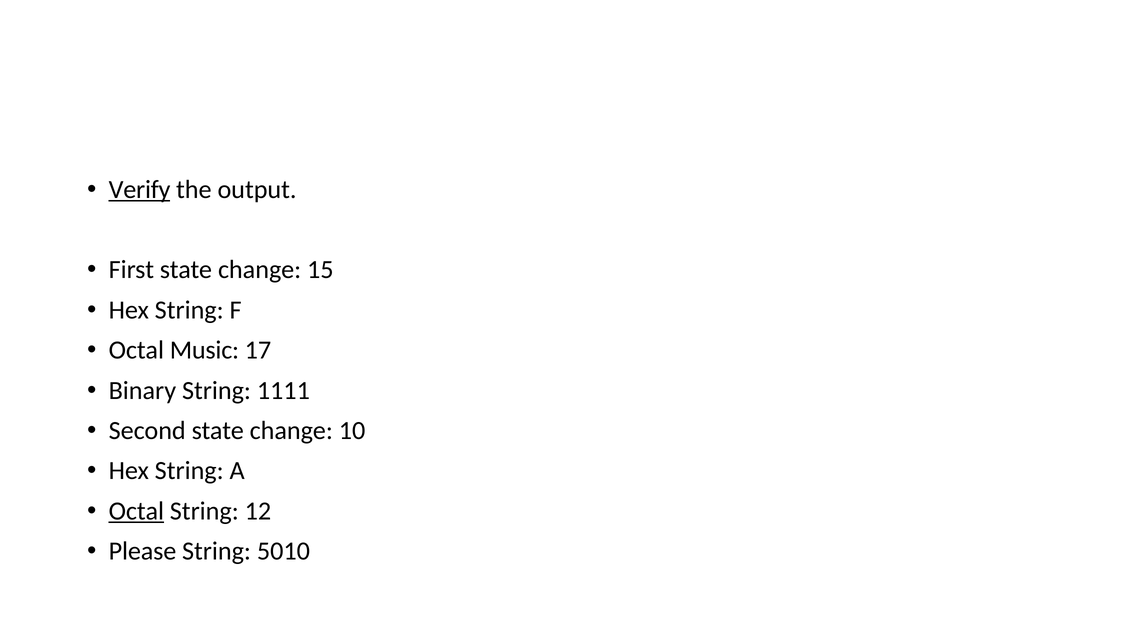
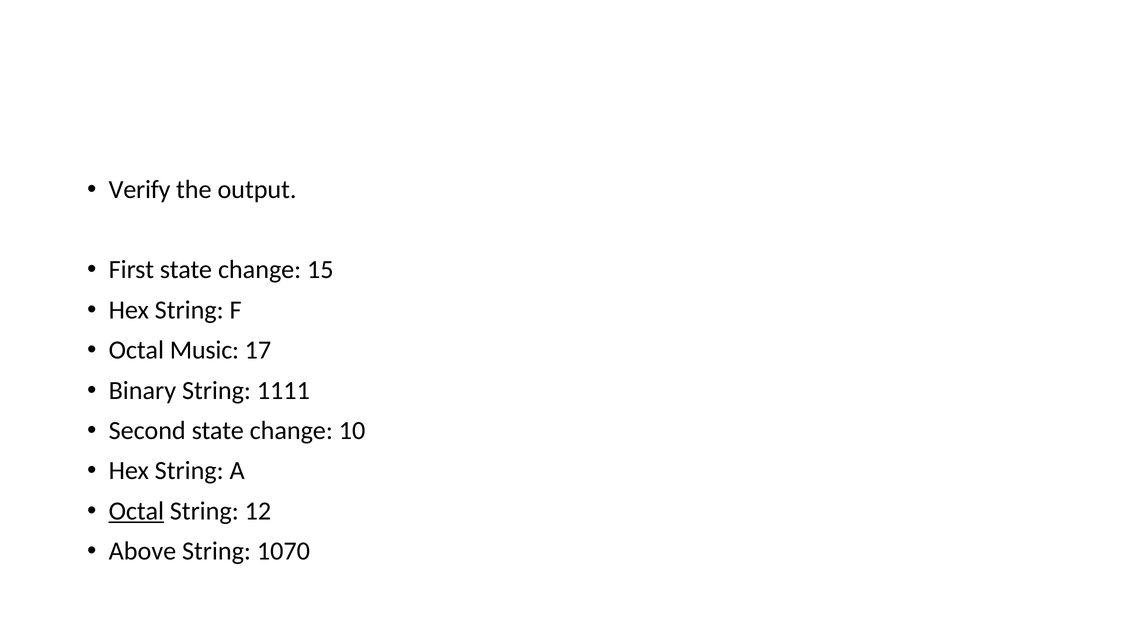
Verify underline: present -> none (140, 190)
Please: Please -> Above (142, 552)
5010: 5010 -> 1070 (283, 552)
